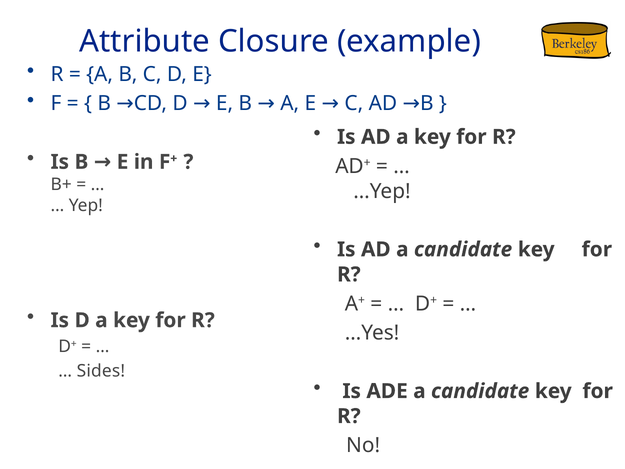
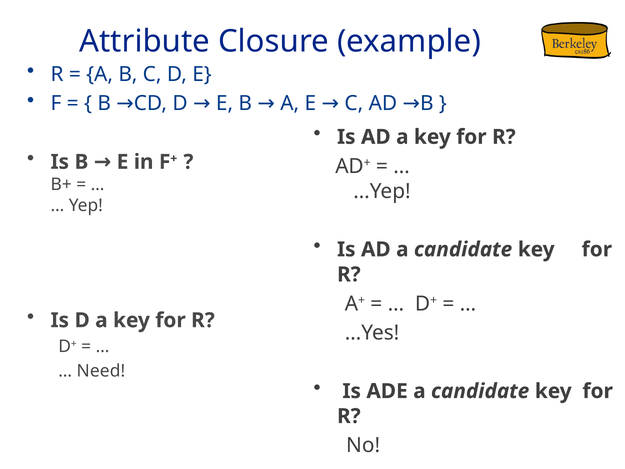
Sides: Sides -> Need (101, 371)
